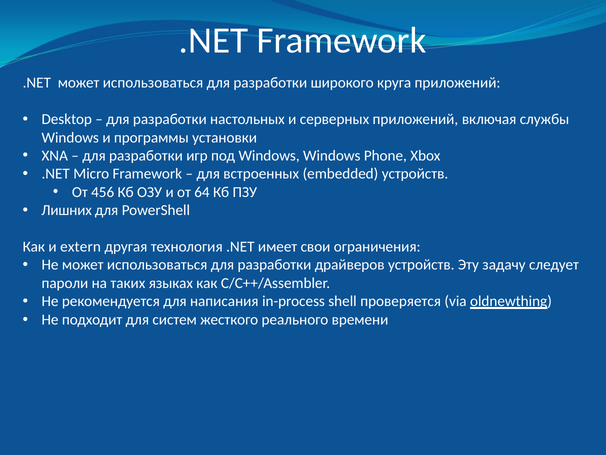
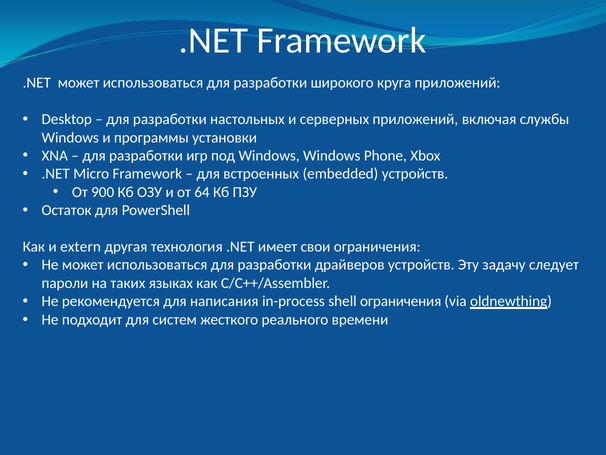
456: 456 -> 900 (103, 192)
Лишних: Лишних -> Остаток (67, 210)
shell проверяется: проверяется -> ограничения (401, 301)
